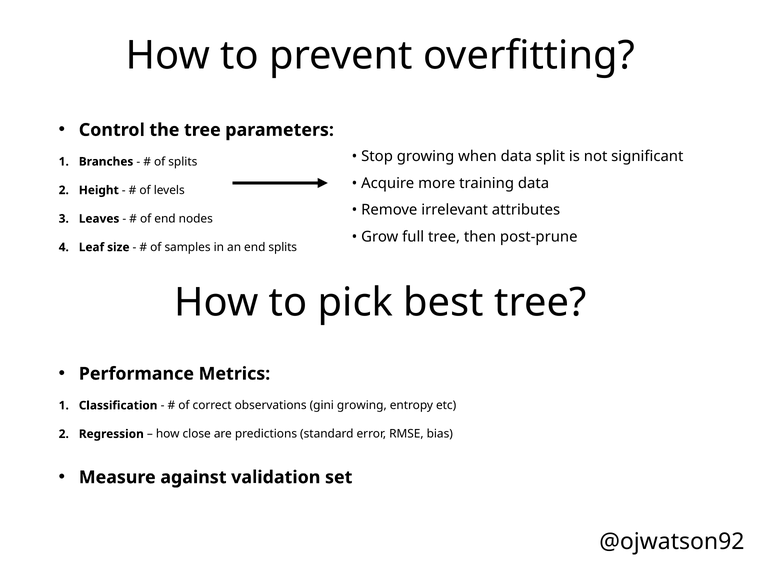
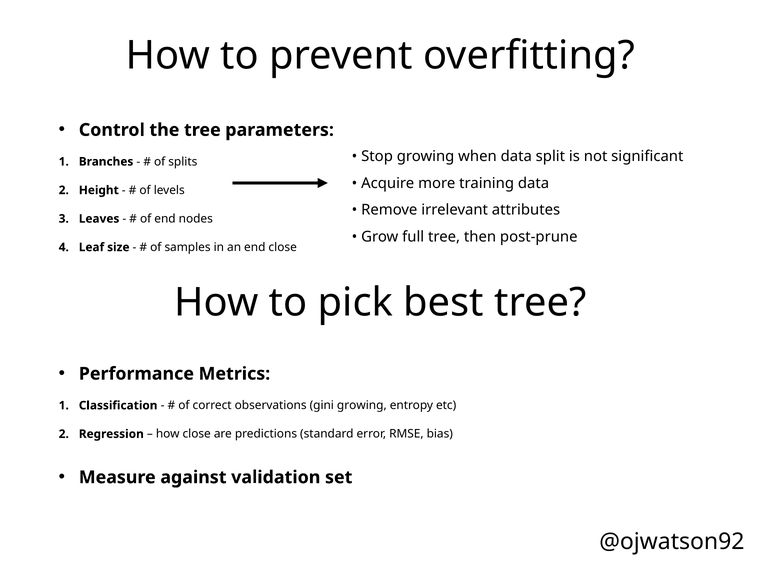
end splits: splits -> close (283, 247)
